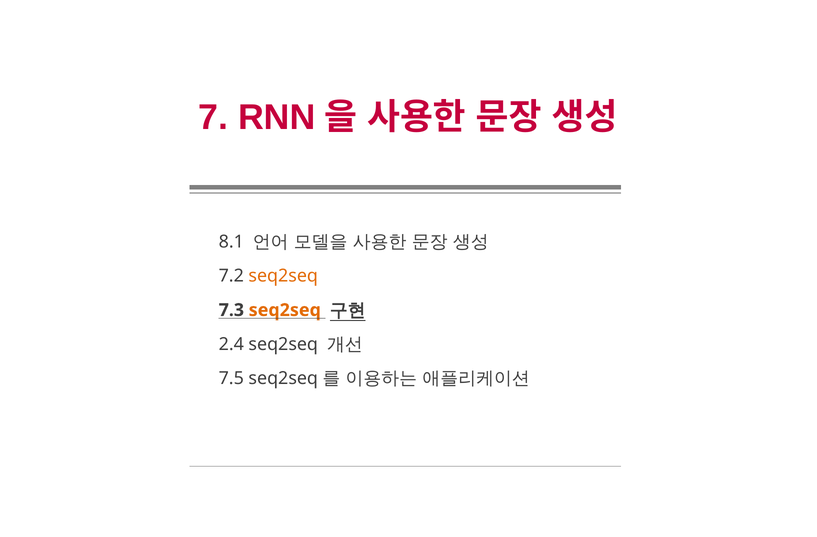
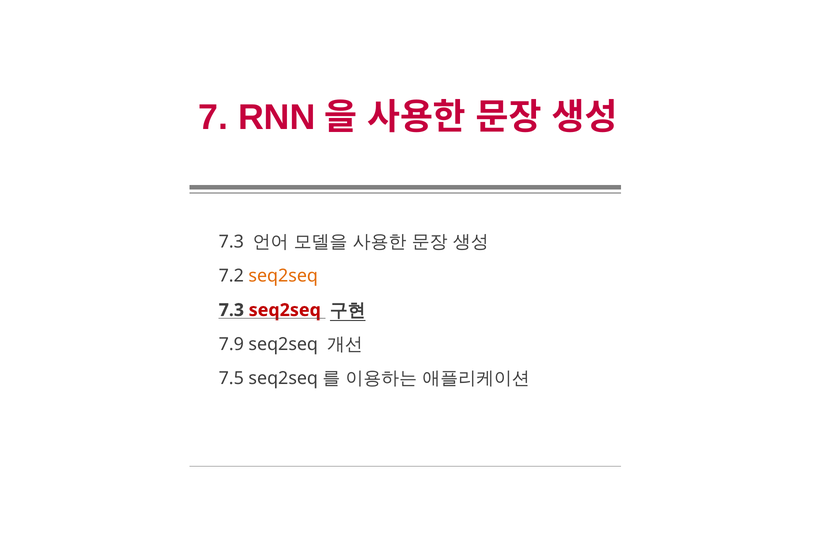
8.1: 8.1 -> 7.3 (231, 242)
seq2seq colour: orange -> red (285, 310)
2.4: 2.4 -> 7.9 (231, 344)
